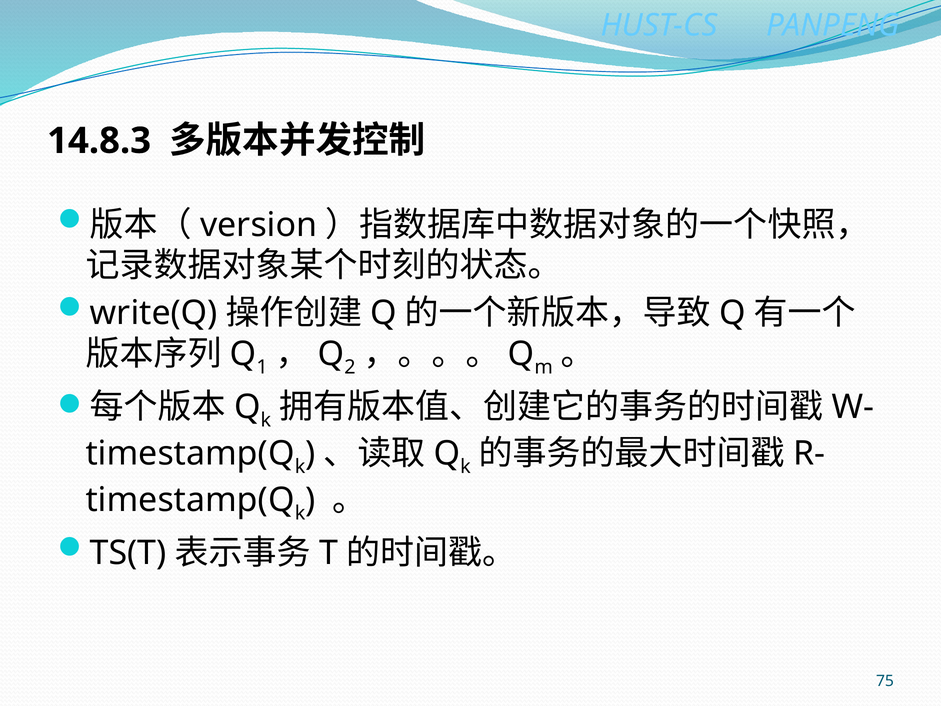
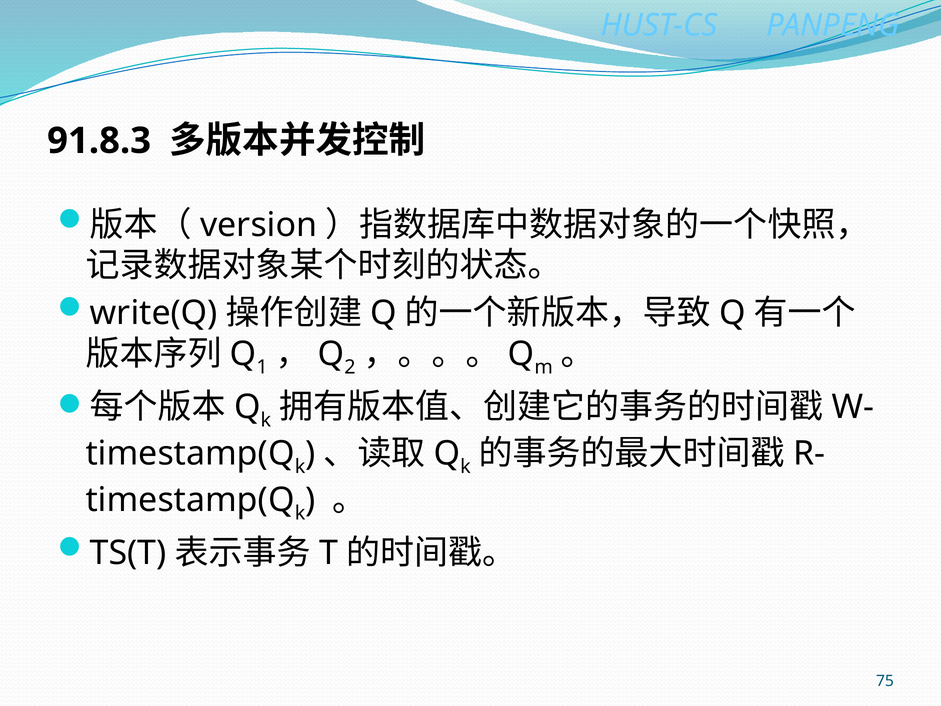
14.8.3: 14.8.3 -> 91.8.3 (99, 141)
